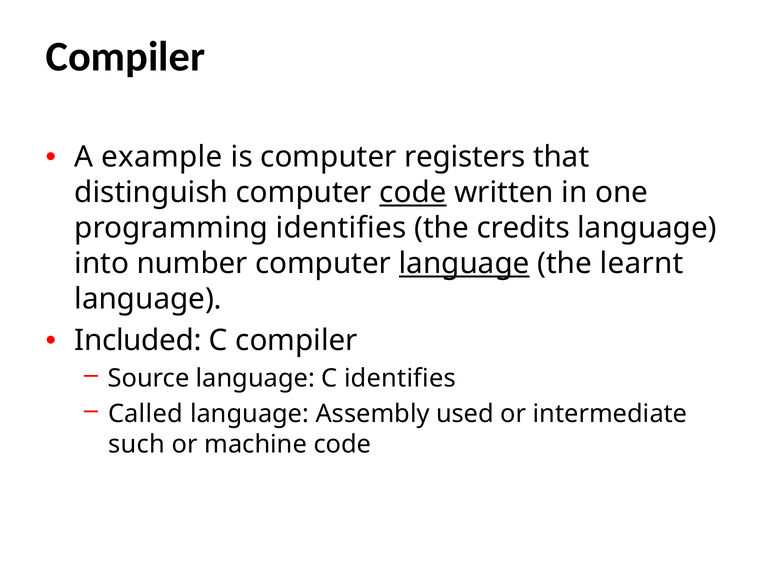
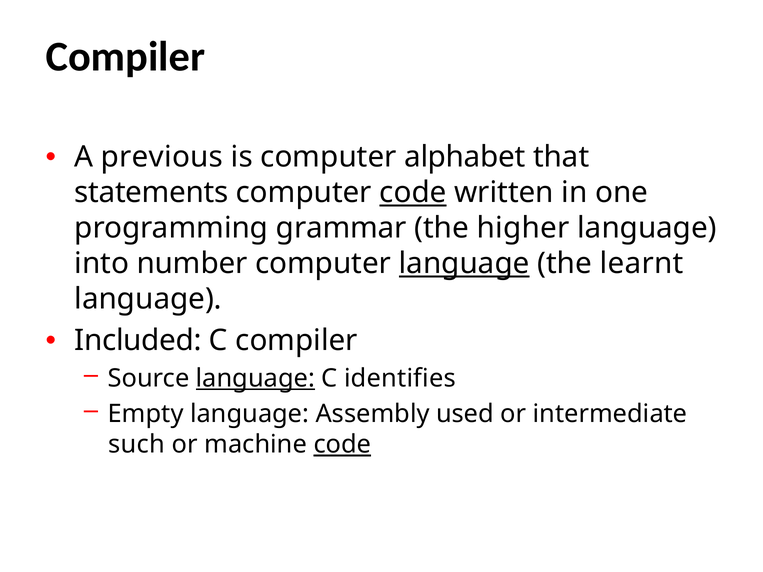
example: example -> previous (162, 157)
registers: registers -> alphabet (465, 157)
distinguish: distinguish -> statements (151, 193)
programming identifies: identifies -> grammar (341, 228)
credits: credits -> higher (523, 228)
language underline: none -> present (255, 379)
Called: Called -> Empty (146, 414)
code underline: none -> present (342, 445)
